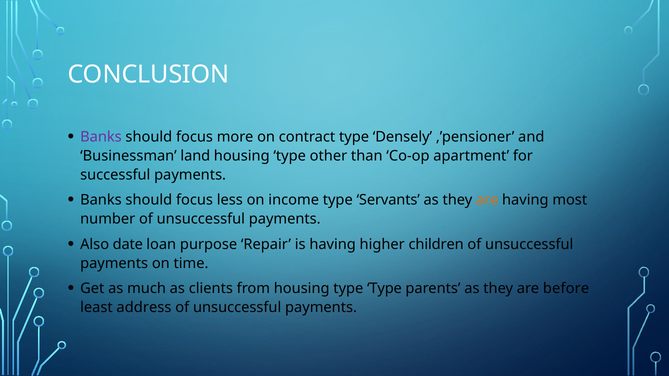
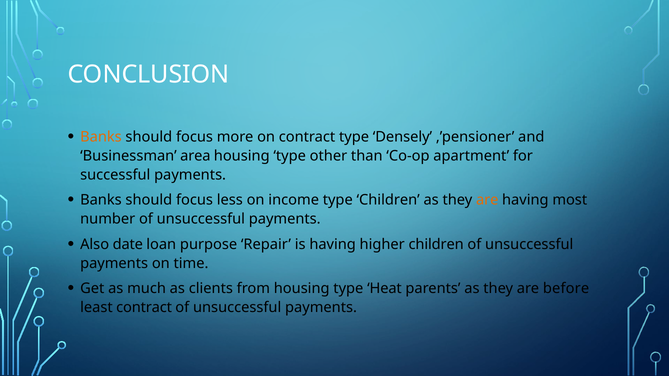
Banks colour: purple -> orange (101, 137)
land: land -> area (195, 156)
type Servants: Servants -> Children (388, 200)
type Type: Type -> Heat (384, 289)
least address: address -> contract (144, 308)
